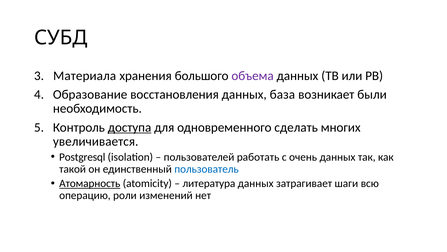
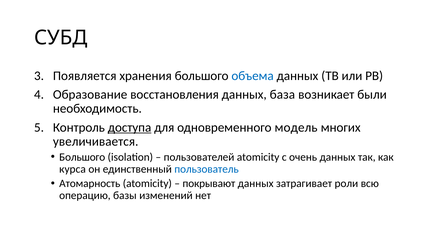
Материала: Материала -> Появляется (85, 76)
объема colour: purple -> blue (253, 76)
сделать: сделать -> модель (296, 127)
Postgresql: Postgresql -> Большого (82, 157)
пользователей работать: работать -> atomicity (258, 157)
такой: такой -> курса (73, 169)
Атомарность underline: present -> none (90, 183)
литература: литература -> покрывают (209, 183)
шаги: шаги -> роли (346, 183)
роли: роли -> базы (125, 195)
